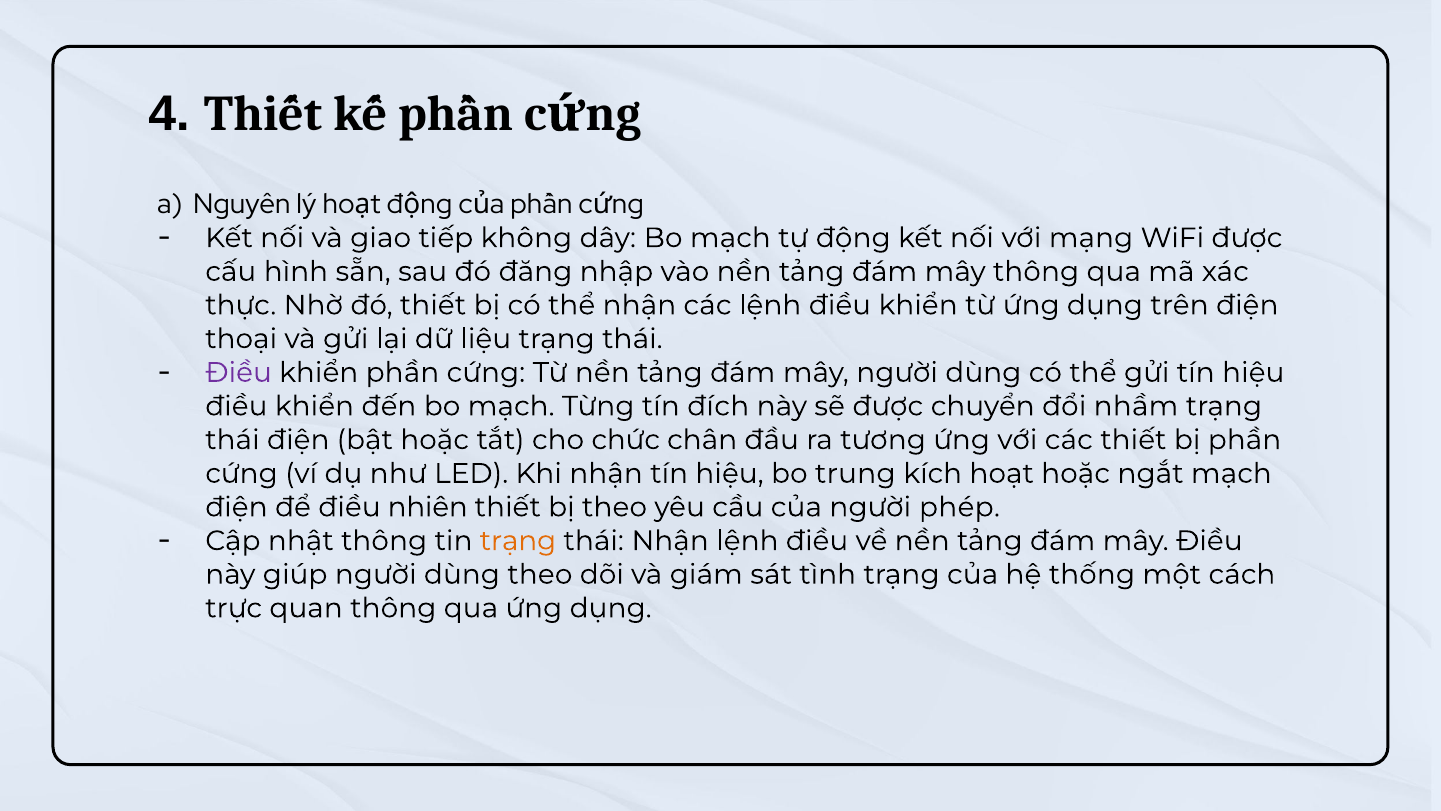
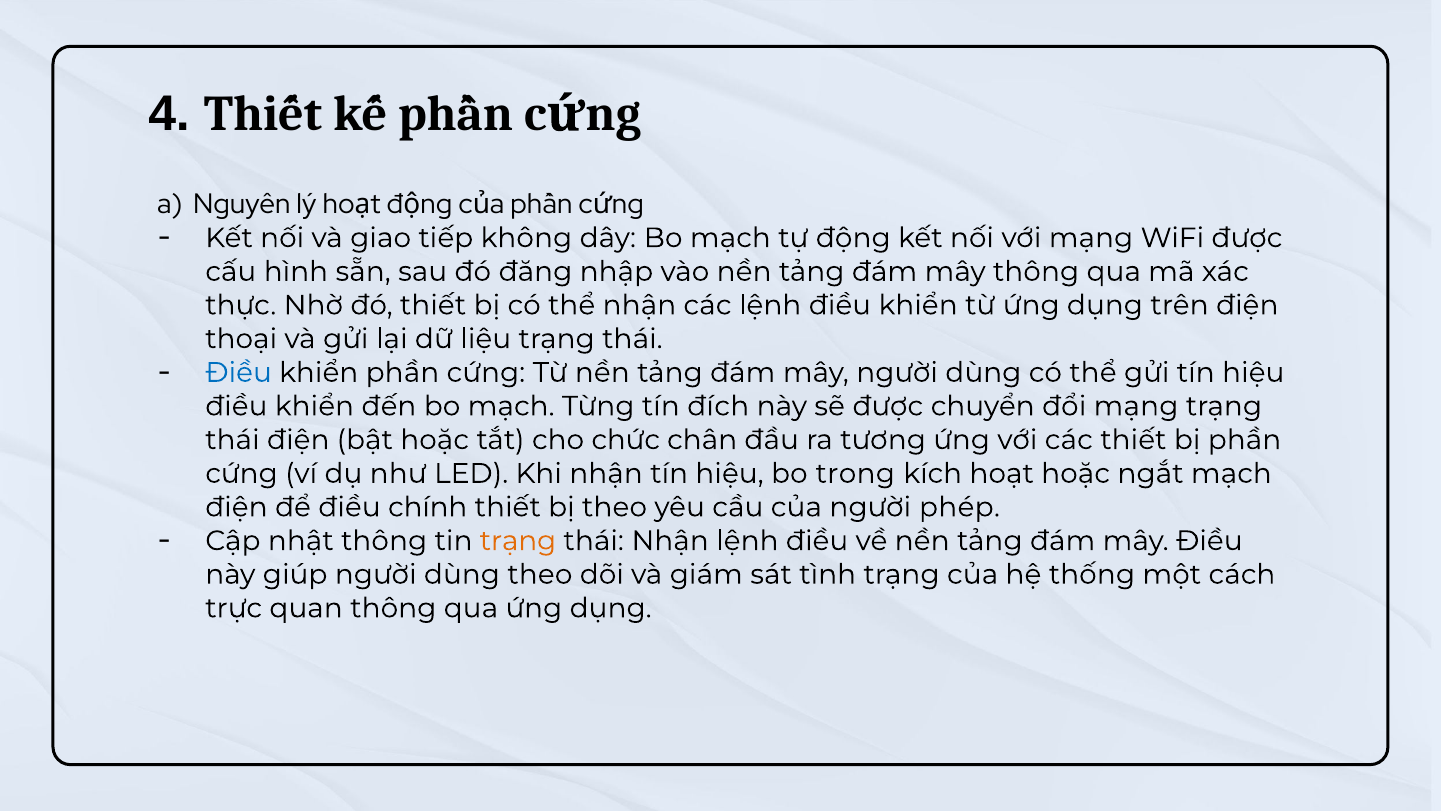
Điều colour: purple -> blue (239, 372)
đổi nhầm: nhầm -> mạng (1136, 406)
trung: trung -> trong (855, 473)
nhiên: nhiên -> chính (428, 507)
